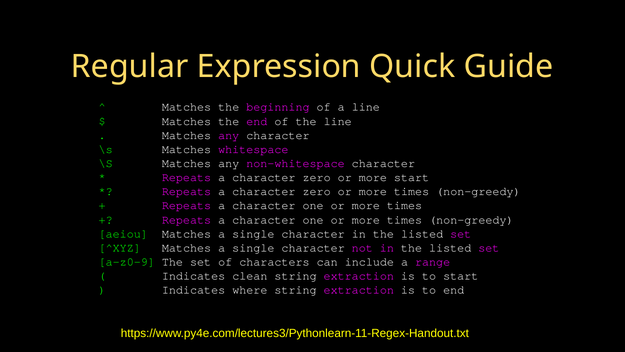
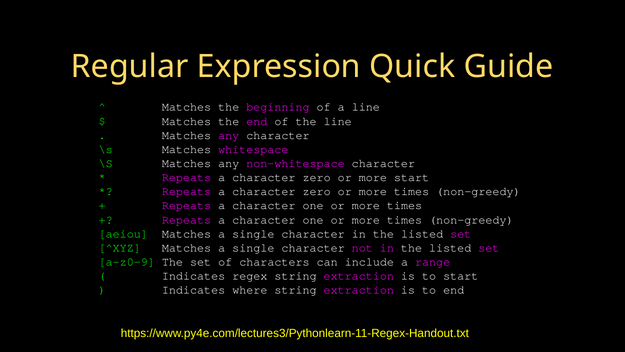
clean: clean -> regex (250, 276)
